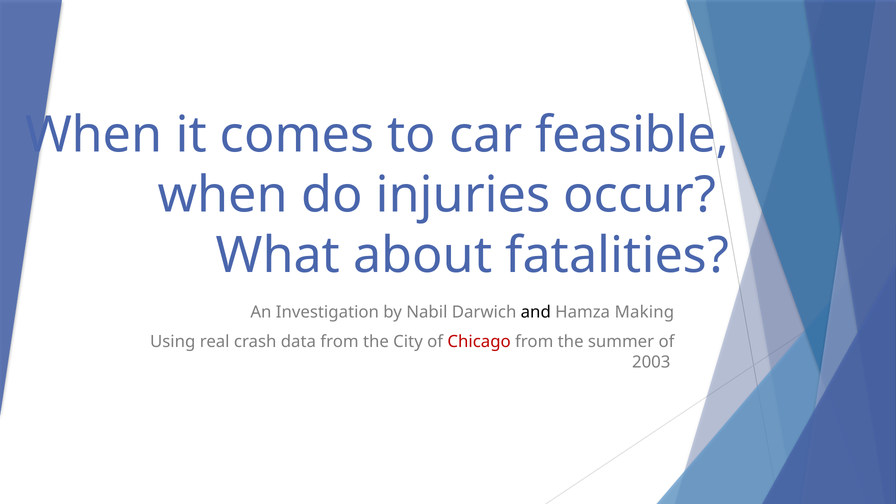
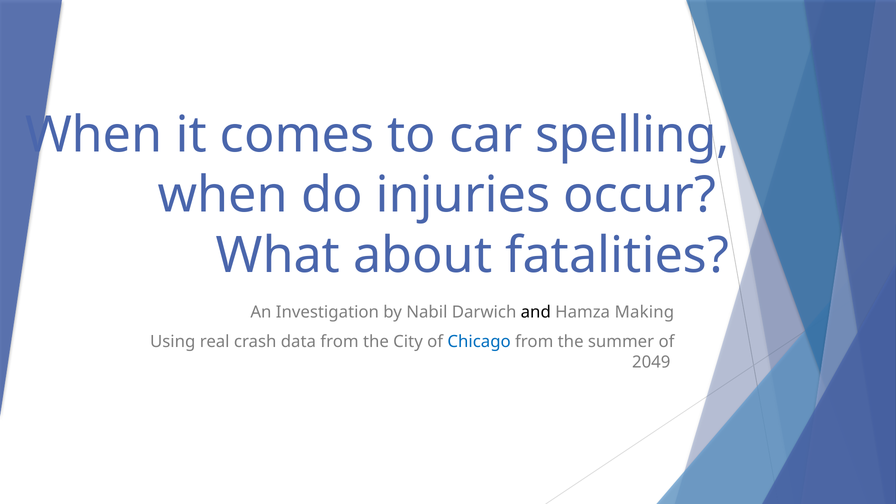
feasible: feasible -> spelling (632, 135)
Chicago colour: red -> blue (479, 342)
2003: 2003 -> 2049 (651, 362)
